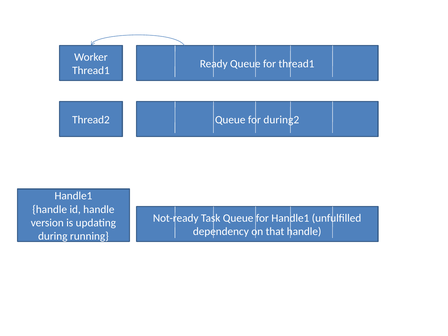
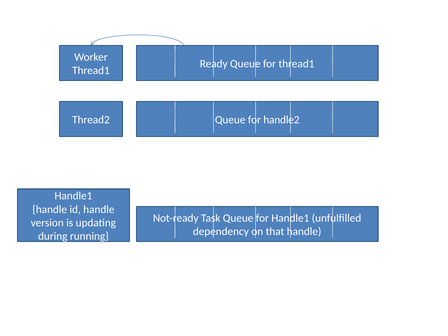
during2: during2 -> handle2 (281, 120)
